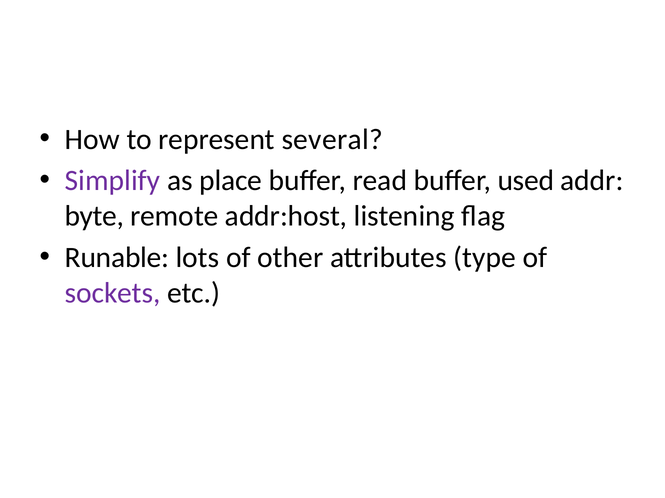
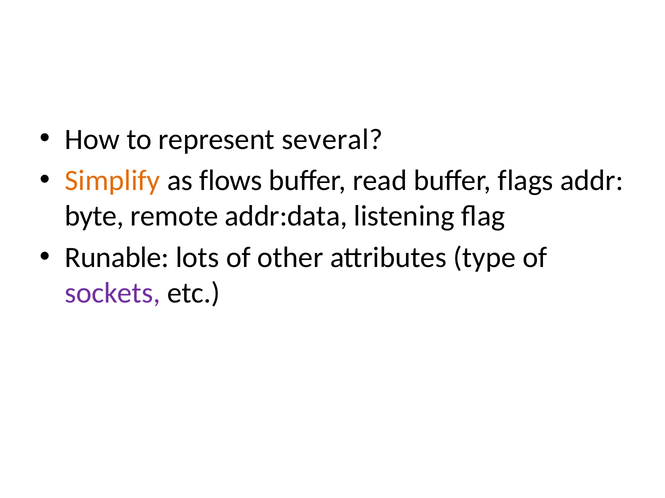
Simplify colour: purple -> orange (113, 181)
place: place -> flows (231, 181)
used: used -> flags (526, 181)
addr:host: addr:host -> addr:data (286, 216)
